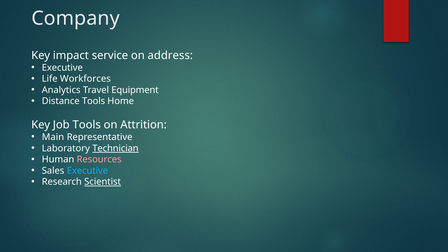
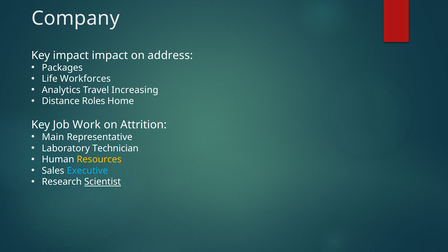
impact service: service -> impact (110, 55)
Executive: Executive -> Packages (62, 68)
Equipment: Equipment -> Increasing (135, 90)
Distance Tools: Tools -> Roles (94, 101)
Job Tools: Tools -> Work (87, 125)
Technician underline: present -> none (115, 148)
Resources colour: pink -> yellow (99, 159)
